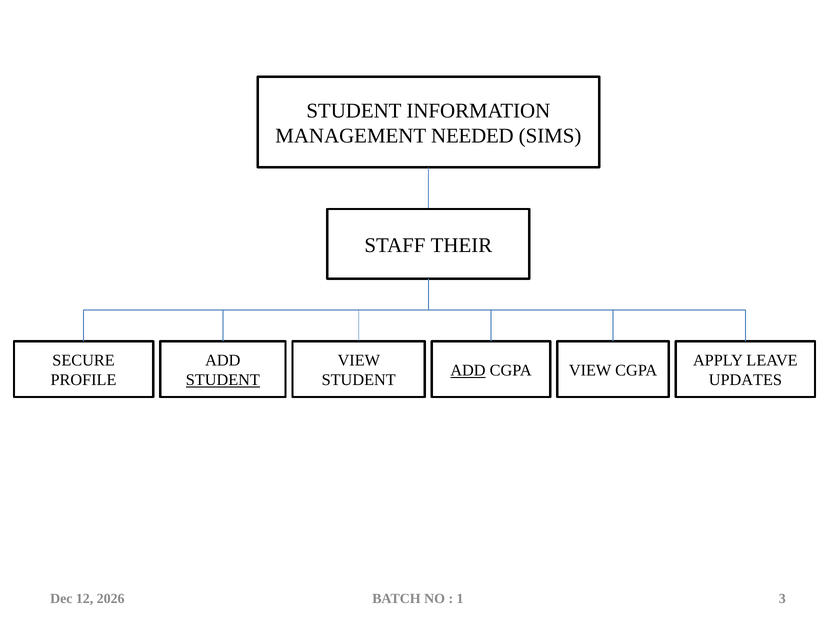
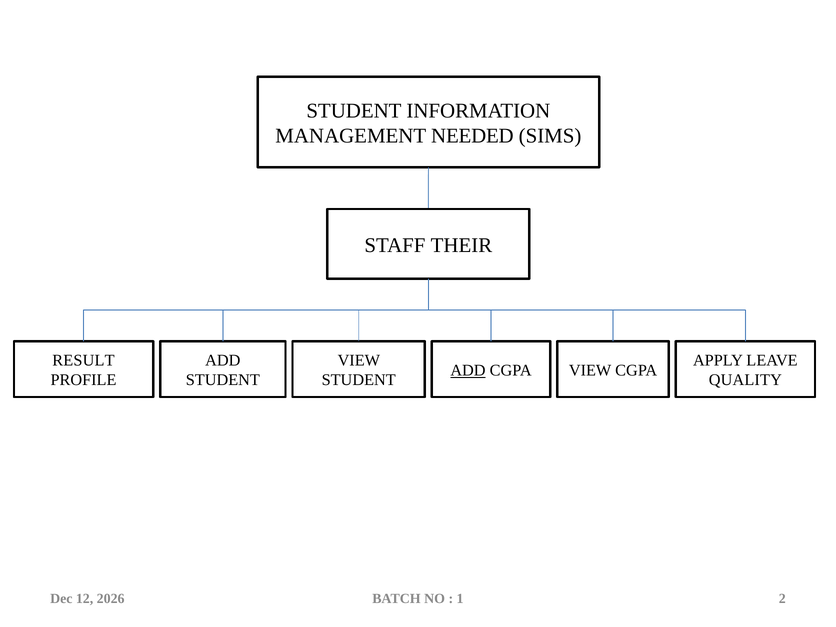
SECURE: SECURE -> RESULT (83, 361)
STUDENT underline: present -> none (223, 380)
UPDATES: UPDATES -> QUALITY (745, 380)
3: 3 -> 2 (782, 599)
